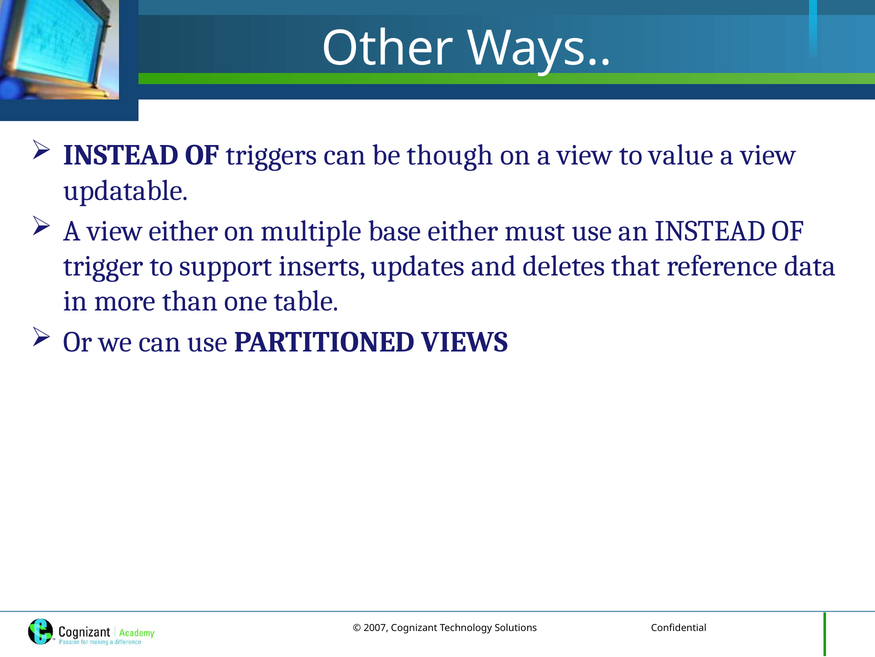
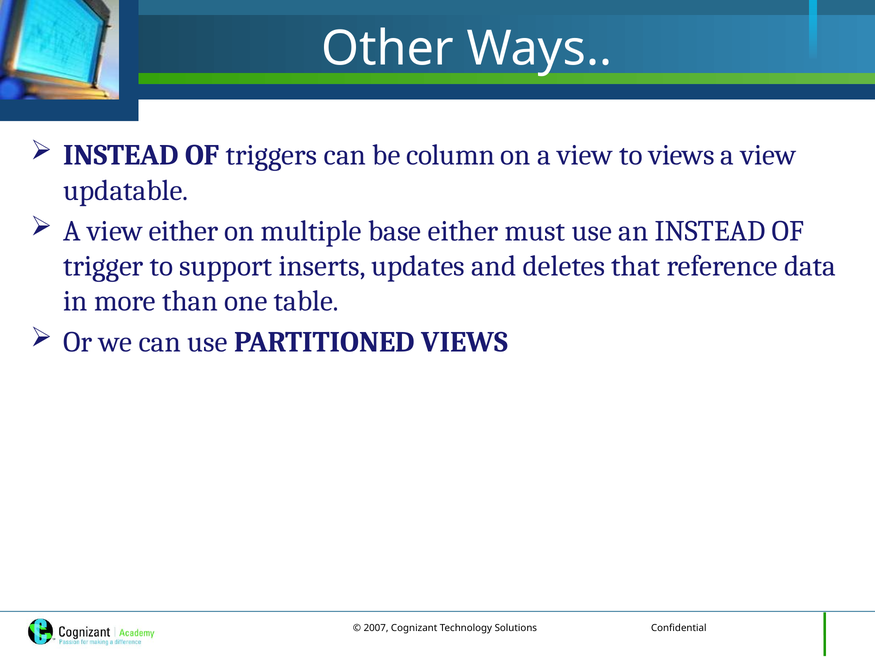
though: though -> column (451, 155)
to value: value -> views (682, 155)
